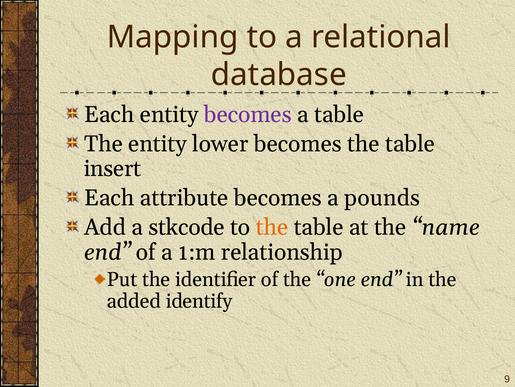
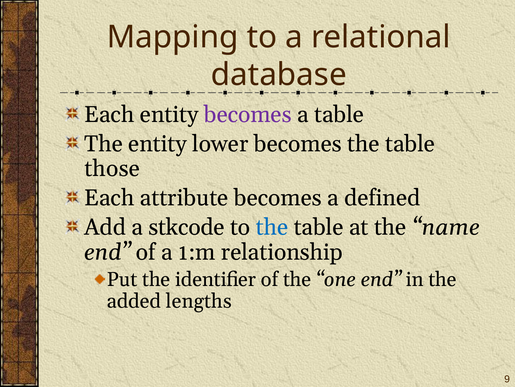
insert: insert -> those (112, 168)
pounds: pounds -> defined (382, 198)
the colour: orange -> blue (272, 227)
identify: identify -> lengths (199, 301)
